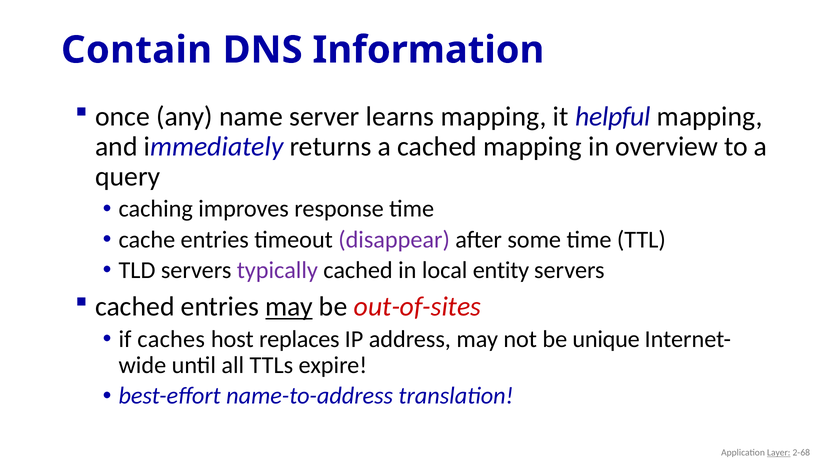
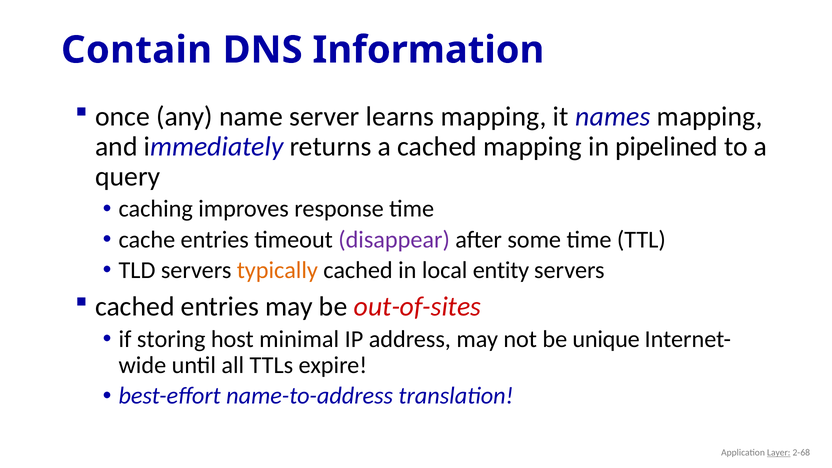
helpful: helpful -> names (613, 117)
overview: overview -> pipelined (667, 147)
typically colour: purple -> orange (277, 270)
may underline: present -> none (289, 307)
caches: caches -> storing (171, 339)
replaces: replaces -> minimal (299, 339)
